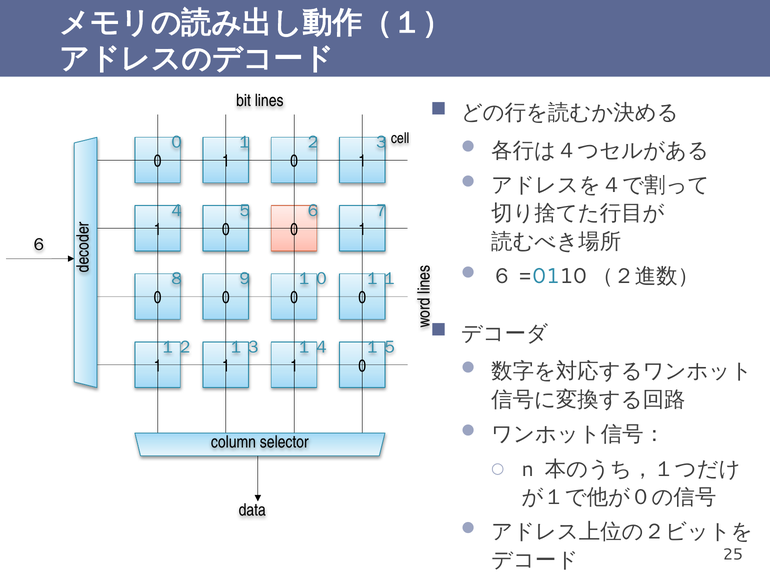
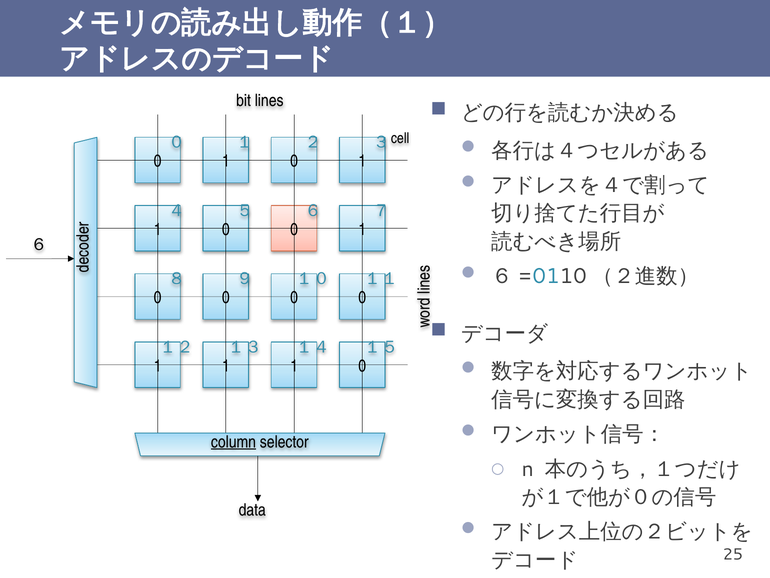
column underline: none -> present (233, 441)
